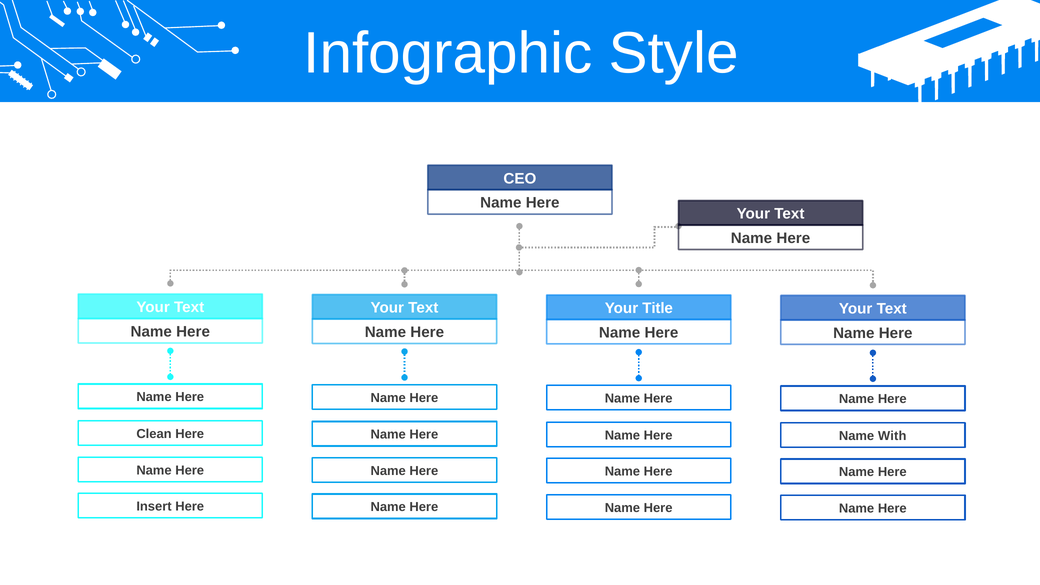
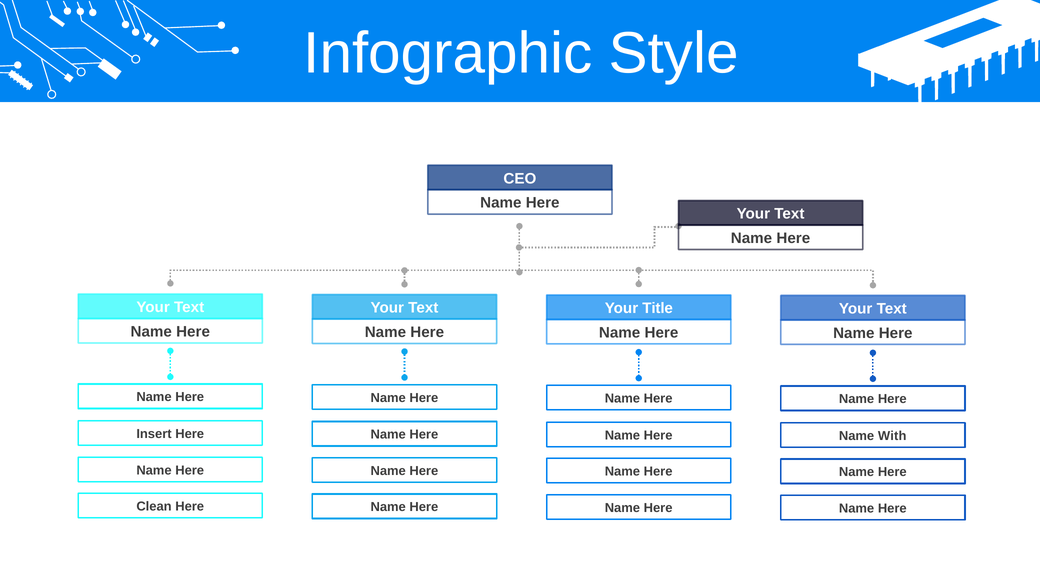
Clean: Clean -> Insert (154, 434)
Insert: Insert -> Clean (154, 506)
